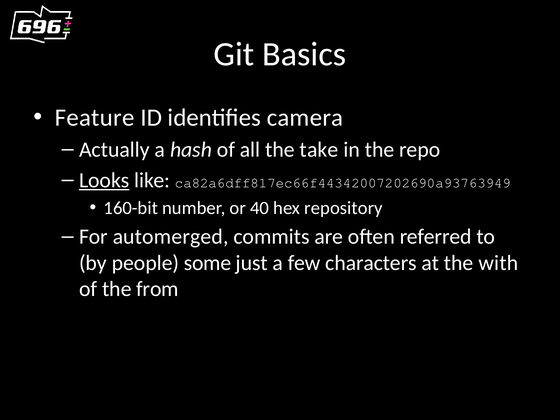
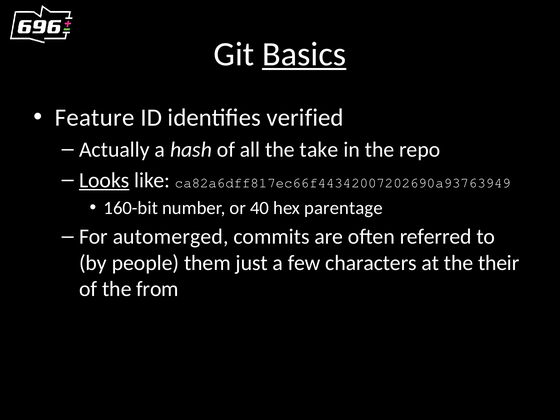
Basics underline: none -> present (304, 54)
camera: camera -> verified (305, 117)
repository: repository -> parentage (343, 208)
some: some -> them (207, 263)
with: with -> their (499, 263)
